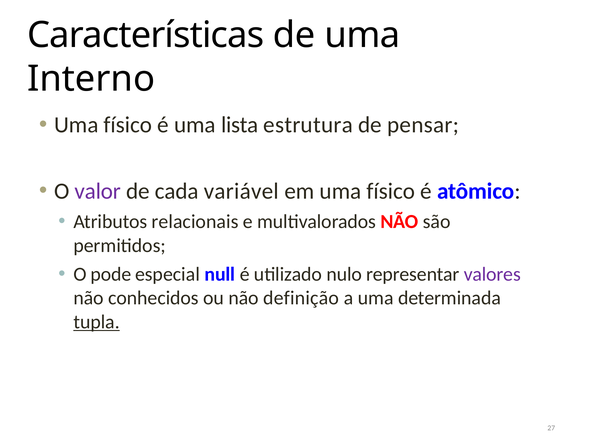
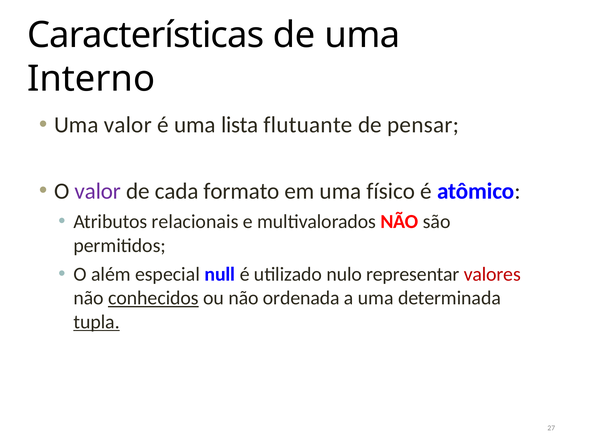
físico: físico -> valor (128, 125)
estrutura: estrutura -> flutuante (308, 125)
variável: variável -> formato (242, 191)
pode: pode -> além (111, 274)
valores colour: purple -> red (492, 274)
conhecidos underline: none -> present (153, 298)
definição: definição -> ordenada (301, 298)
